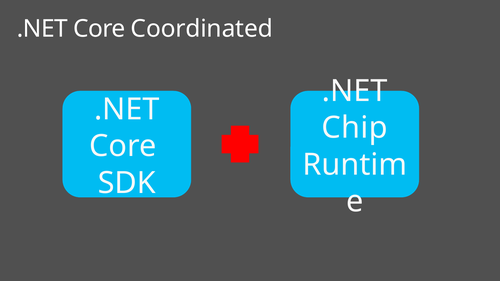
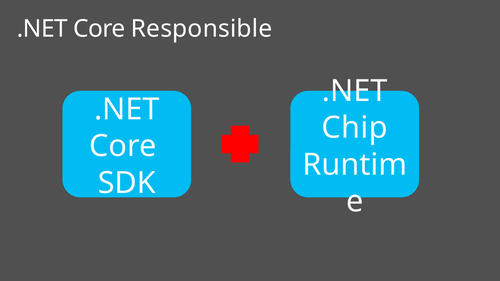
Coordinated: Coordinated -> Responsible (202, 29)
